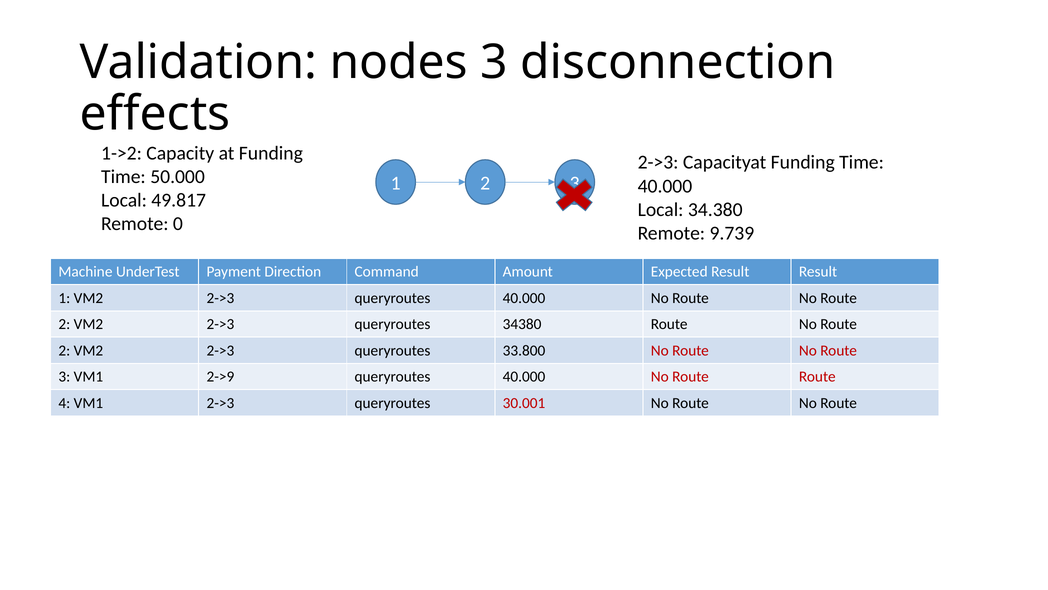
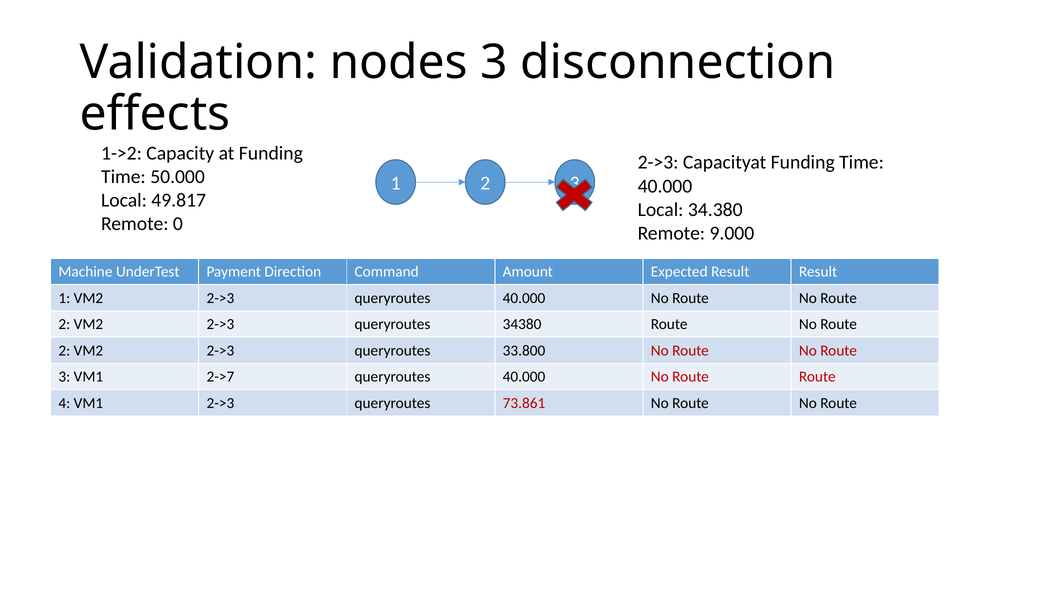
9.739: 9.739 -> 9.000 (732, 233)
2->9: 2->9 -> 2->7 (220, 377)
30.001: 30.001 -> 73.861 (524, 403)
